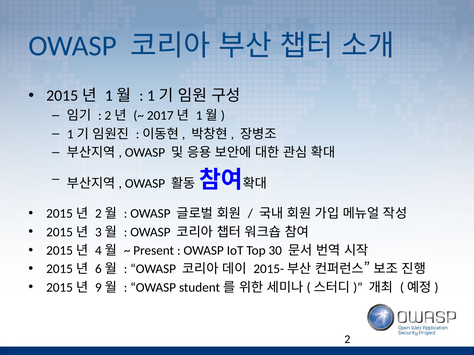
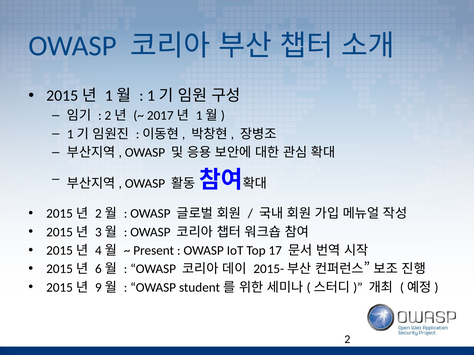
30: 30 -> 17 (275, 251)
